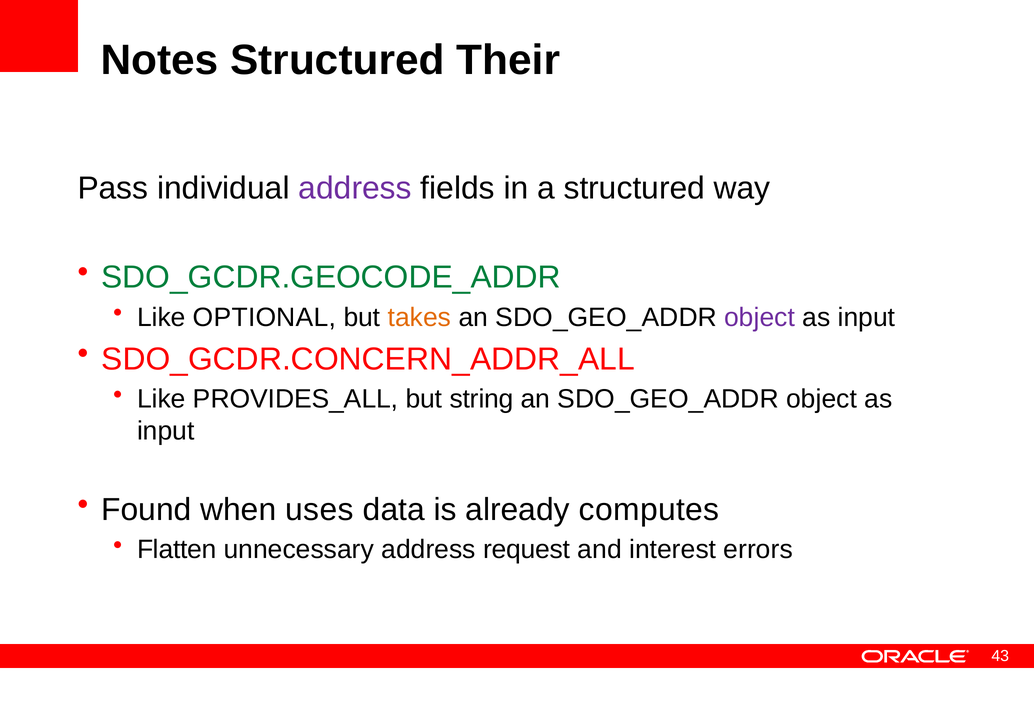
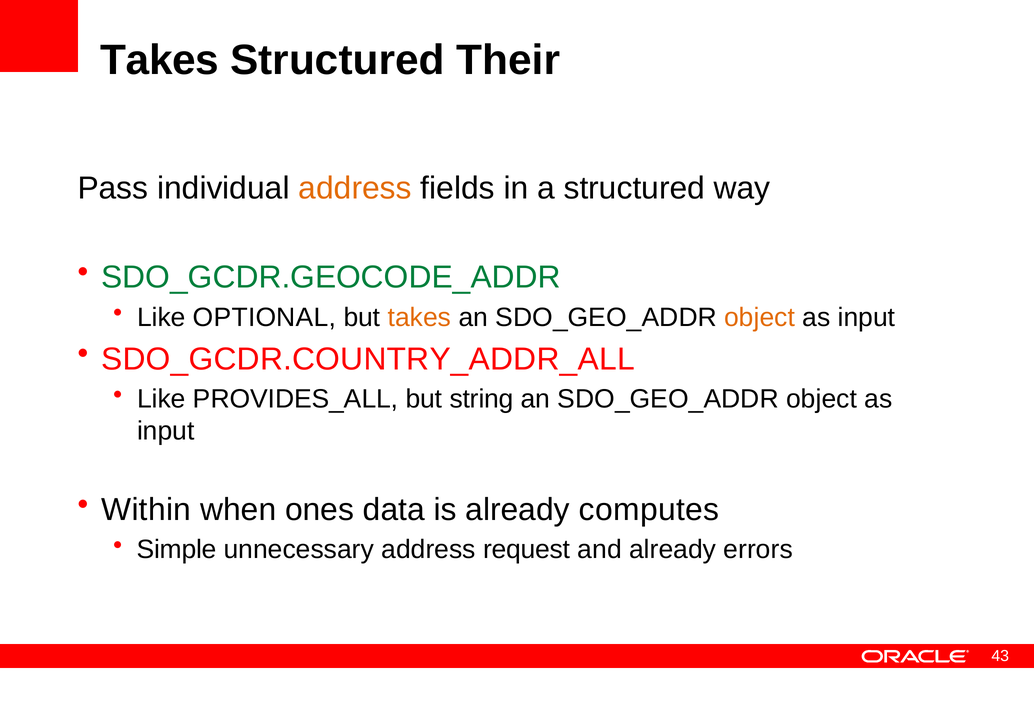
Notes: Notes -> Takes (160, 60)
address colour: purple -> orange (355, 188)
object colour: purple -> orange (760, 317)
SDO_GCDR.CONCERN_ADDR_ALL: SDO_GCDR.CONCERN_ADDR_ALL -> SDO_GCDR.COUNTRY_ADDR_ALL (368, 359)
Found: Found -> Within (146, 510)
uses: uses -> ones (320, 510)
Flatten: Flatten -> Simple (177, 550)
and interest: interest -> already (673, 550)
